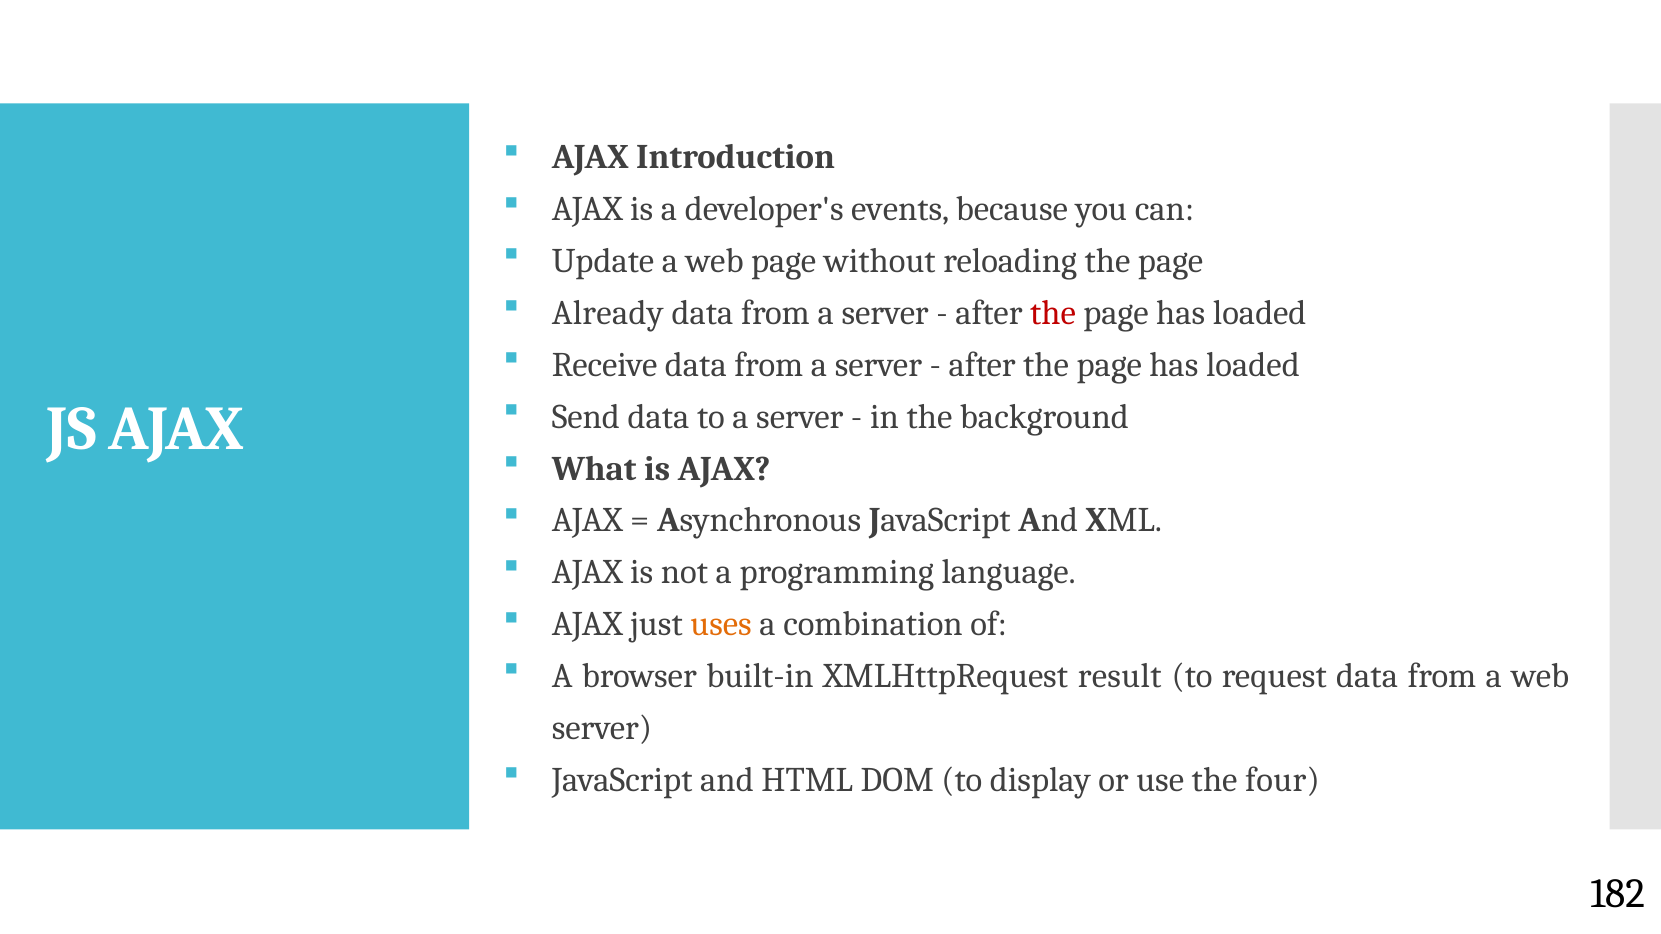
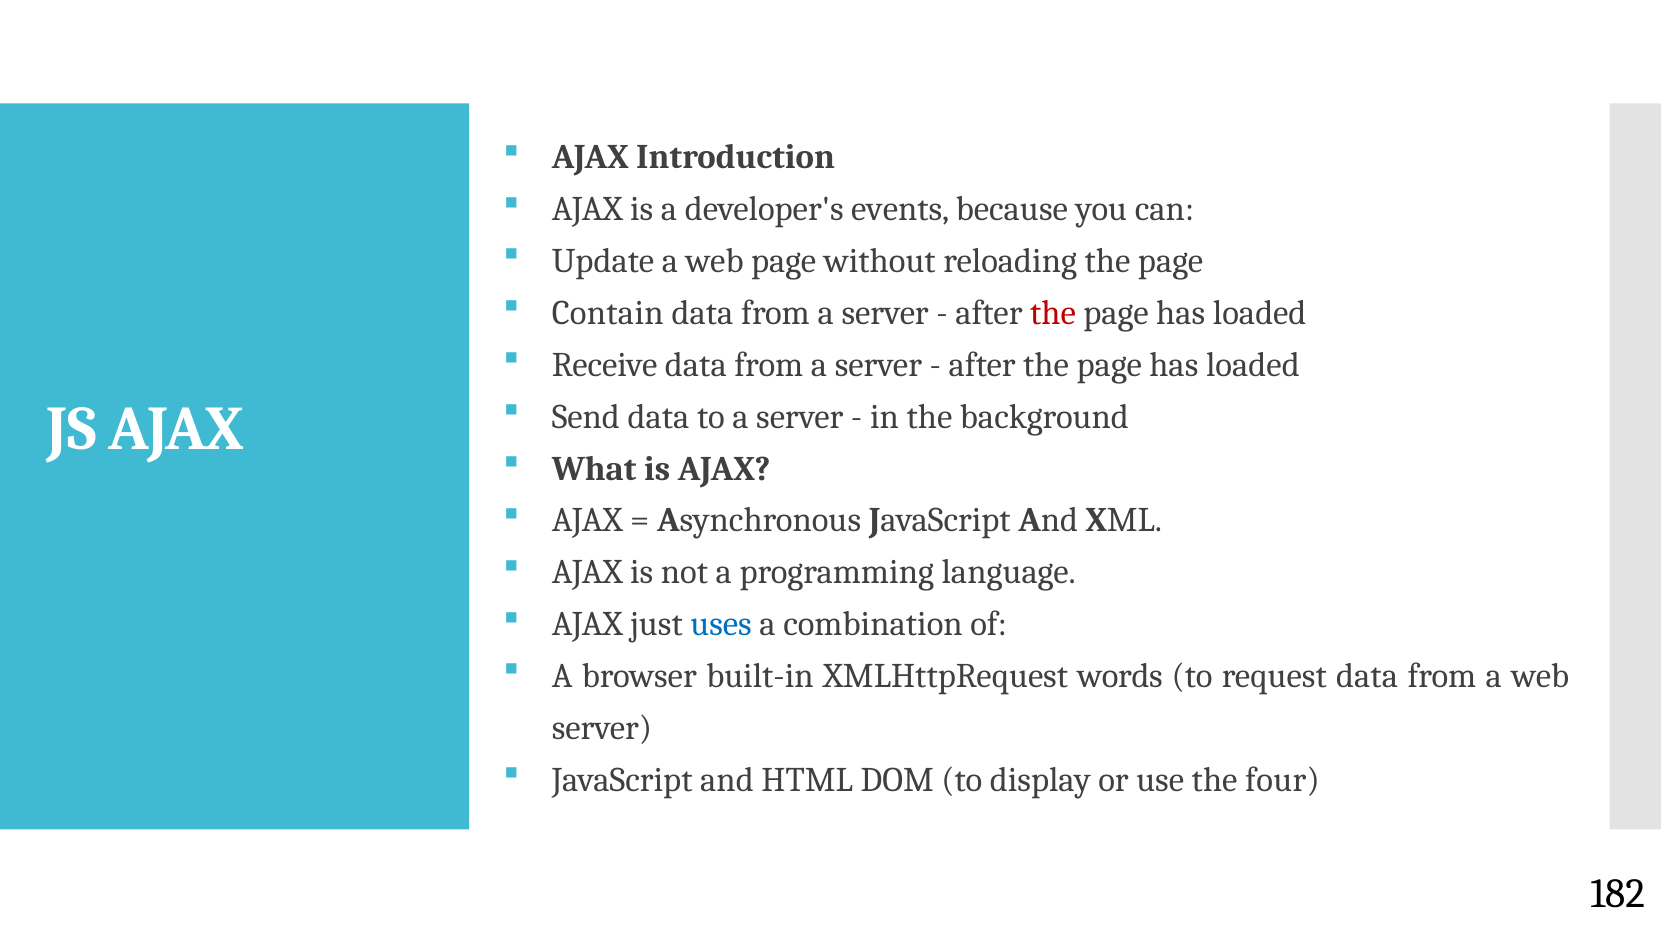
Already: Already -> Contain (608, 313)
uses colour: orange -> blue (721, 624)
result: result -> words (1120, 676)
